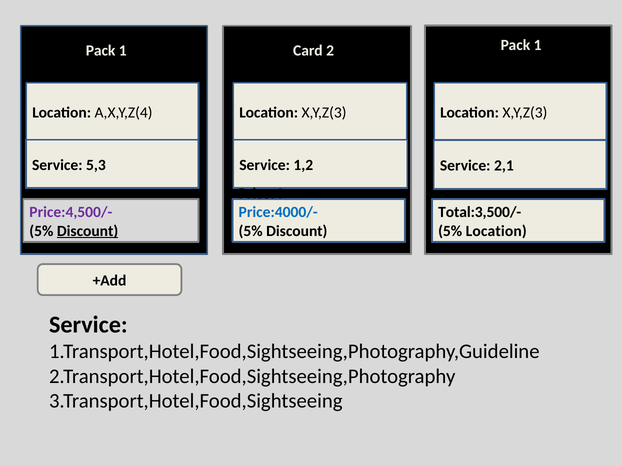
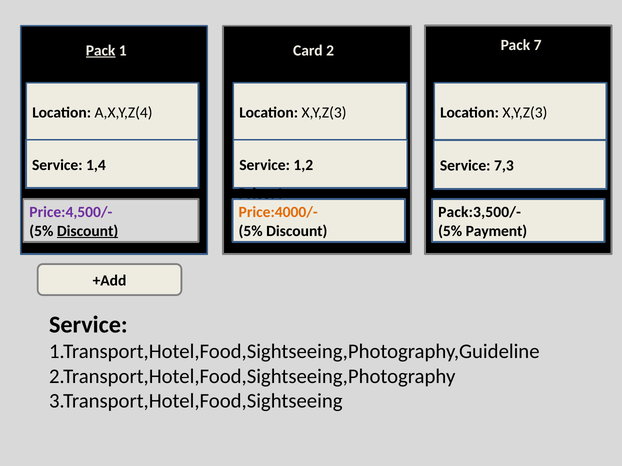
1: 1 -> 7 (538, 45)
Pack underline: none -> present (101, 51)
5,3: 5,3 -> 1,4 (96, 165)
2,1: 2,1 -> 7,3 (504, 166)
Price:4000/- colour: blue -> orange (278, 213)
Total:3,500/-: Total:3,500/- -> Pack:3,500/- (480, 213)
5% Location: Location -> Payment (496, 231)
